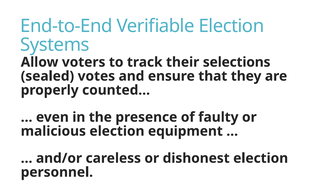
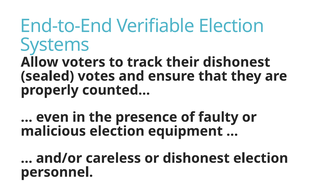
their selections: selections -> dishonest (237, 62)
